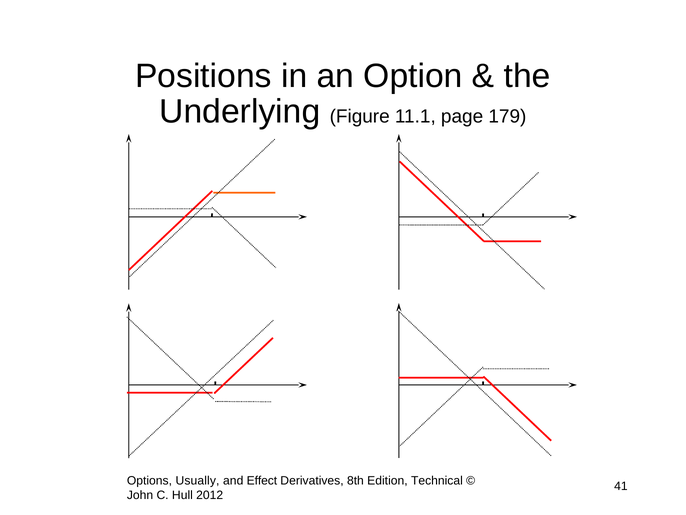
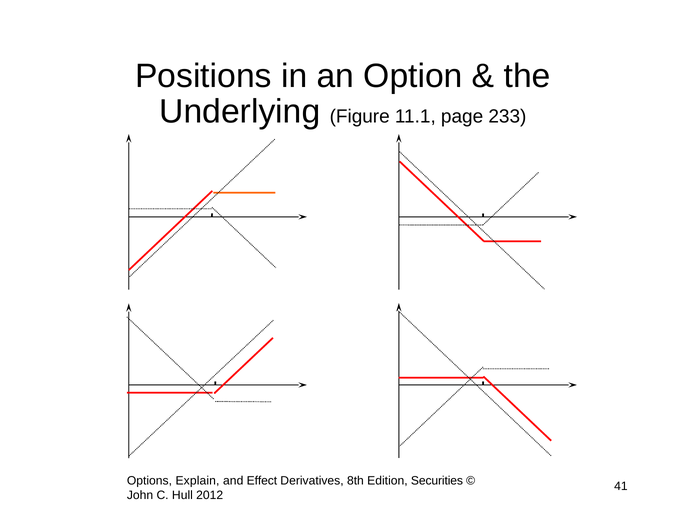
179: 179 -> 233 (507, 116)
Usually: Usually -> Explain (197, 480)
Technical: Technical -> Securities (437, 480)
